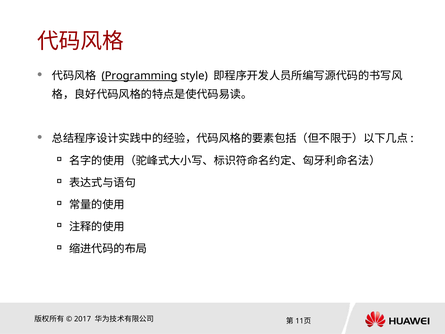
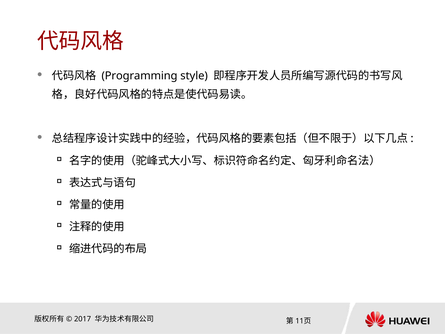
Programming underline: present -> none (139, 76)
